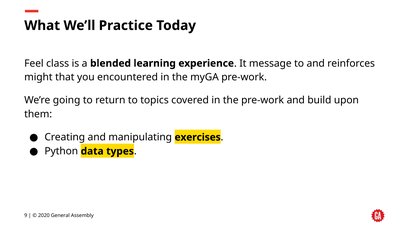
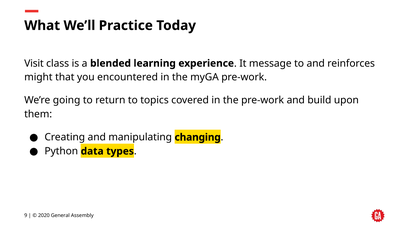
Feel: Feel -> Visit (34, 63)
exercises: exercises -> changing (198, 137)
